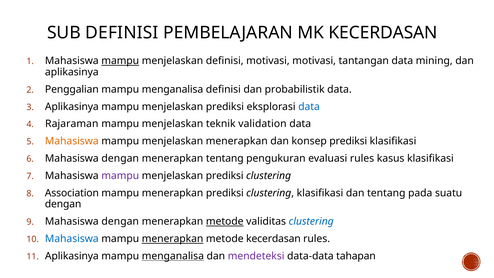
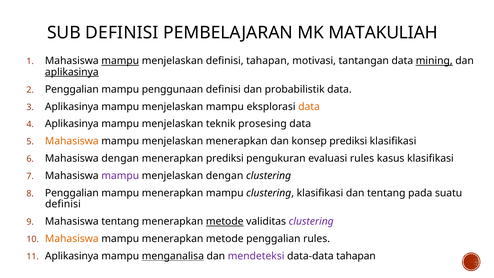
MK KECERDASAN: KECERDASAN -> MATAKULIAH (383, 33)
definisi motivasi: motivasi -> tahapan (268, 61)
mining underline: none -> present (434, 61)
aplikasinya underline: none -> present (72, 72)
menganalisa: menganalisa -> penggunaan (172, 89)
prediksi: prediksi -> mampu (225, 107)
data colour: blue -> orange (309, 107)
Rajaraman: Rajaraman -> Aplikasinya (72, 124)
validation: validation -> prosesing (262, 124)
menerapkan tentang: tentang -> prediksi (225, 158)
prediksi: prediksi -> dengan (225, 176)
Association: Association -> Penggalian (72, 193)
menerapkan prediksi: prediksi -> mampu (225, 193)
dengan: dengan -> definisi (63, 204)
dengan: dengan -> tentang (120, 221)
clustering colour: blue -> purple (311, 221)
Mahasiswa colour: blue -> orange (72, 239)
menerapkan underline: present -> none (173, 239)
metode kecerdasan: kecerdasan -> penggalian (273, 239)
